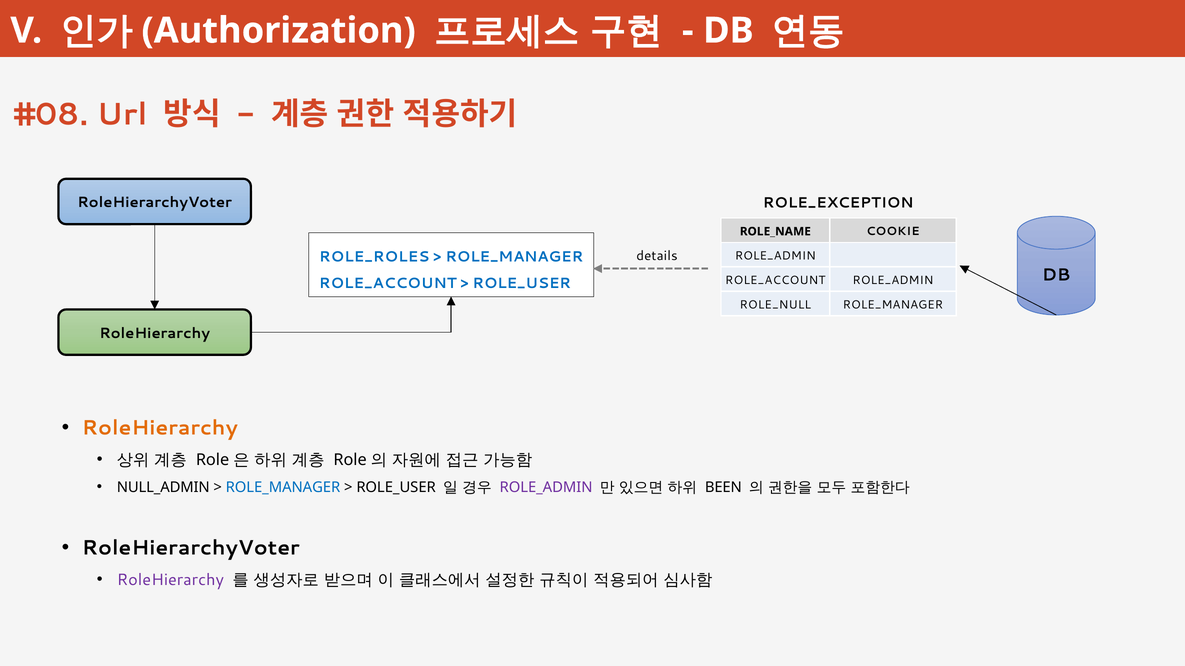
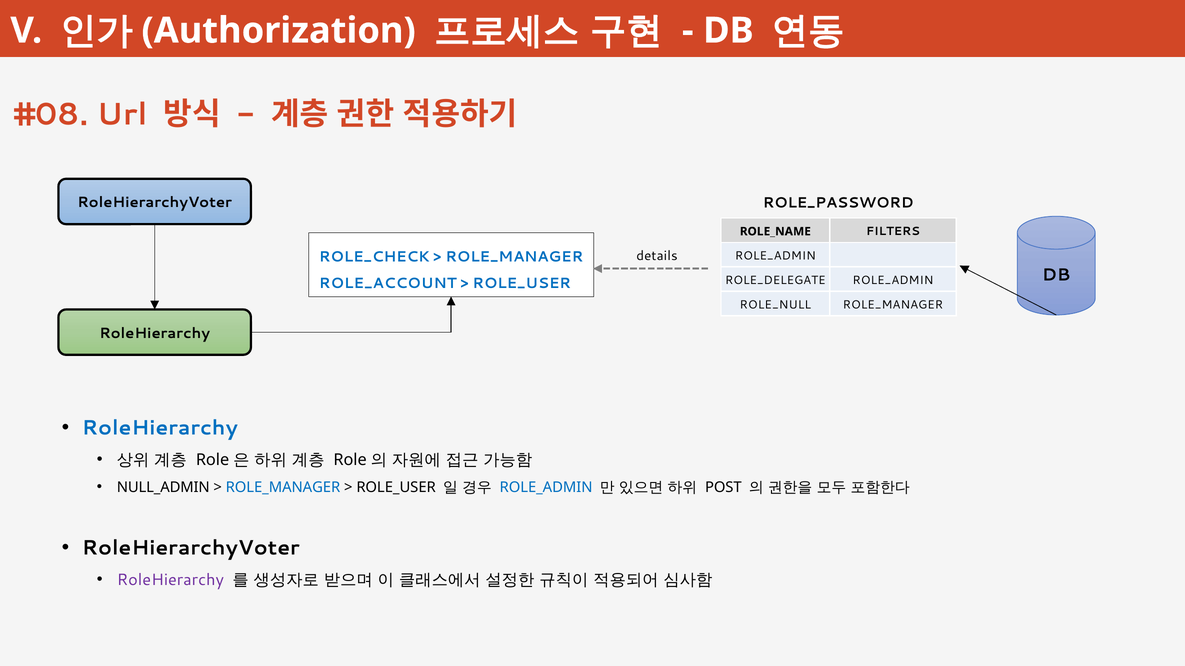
ROLE_EXCEPTION: ROLE_EXCEPTION -> ROLE_PASSWORD (838, 203)
COOKIE: COOKIE -> FILTERS (893, 232)
ROLE_ROLES: ROLE_ROLES -> ROLE_CHECK (374, 257)
ROLE_ACCOUNT: ROLE_ACCOUNT -> ROLE_DELEGATE (775, 280)
RoleHierarchy colour: orange -> blue (160, 428)
ROLE_ADMIN colour: purple -> blue (546, 488)
BEEN: BEEN -> POST (723, 488)
